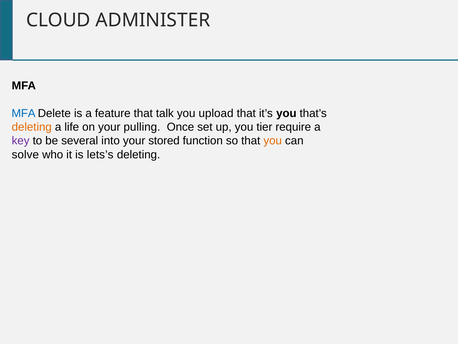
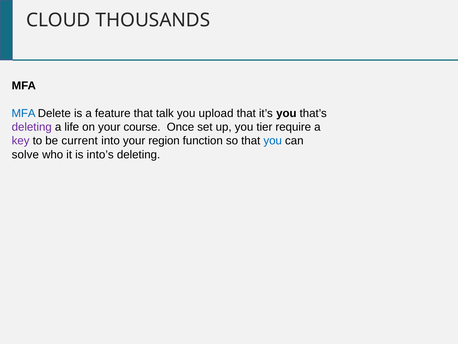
ADMINISTER: ADMINISTER -> THOUSANDS (153, 20)
deleting colour: orange -> purple (32, 127)
pulling: pulling -> course (142, 127)
several: several -> current (80, 141)
stored: stored -> region (164, 141)
you colour: orange -> blue (273, 141)
lets’s: lets’s -> into’s (100, 154)
